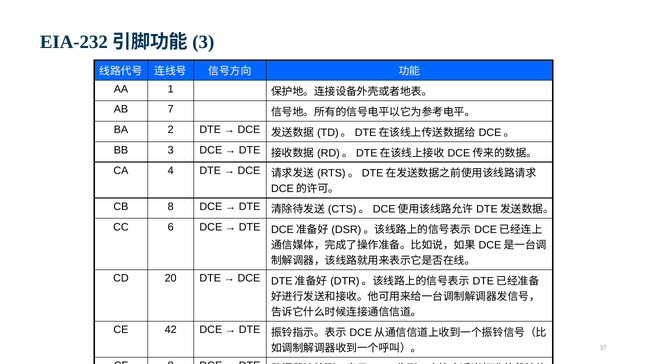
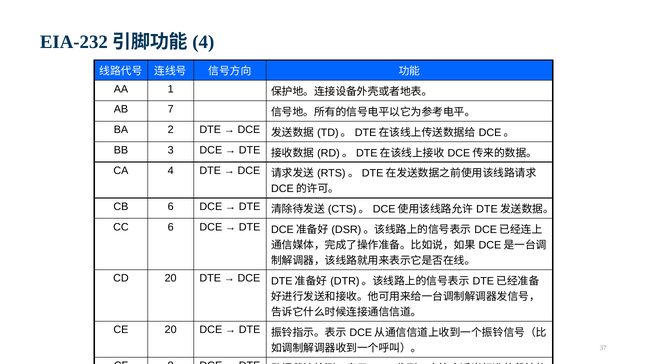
3: 3 -> 4 (203, 42)
CB 8: 8 -> 6 (171, 207)
CE 42: 42 -> 20 (171, 330)
